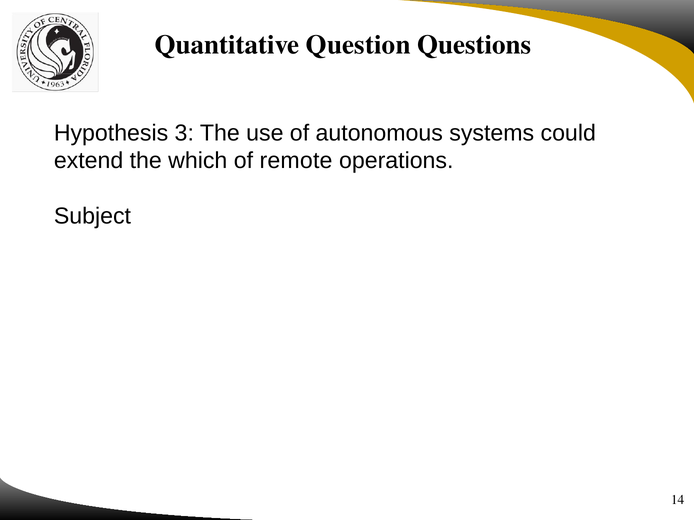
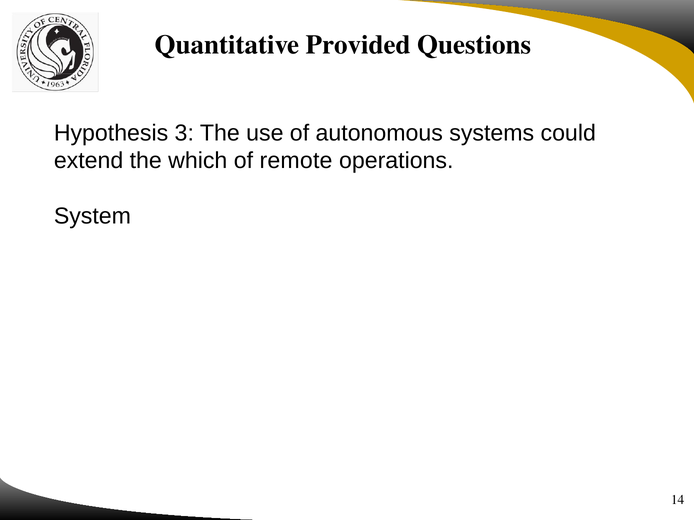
Question: Question -> Provided (358, 45)
Subject: Subject -> System (92, 217)
